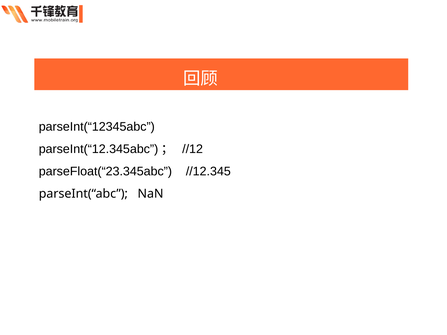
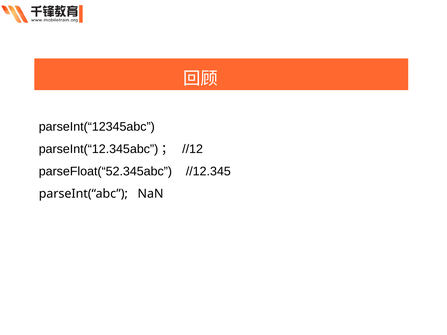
parseFloat(“23.345abc: parseFloat(“23.345abc -> parseFloat(“52.345abc (105, 171)
